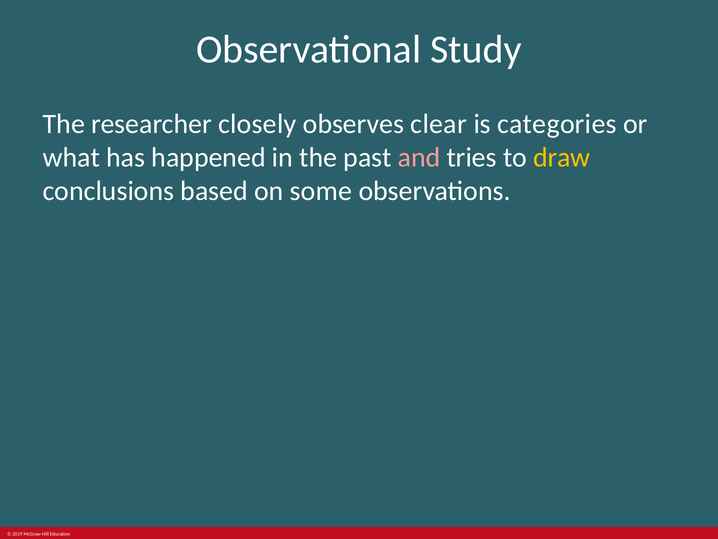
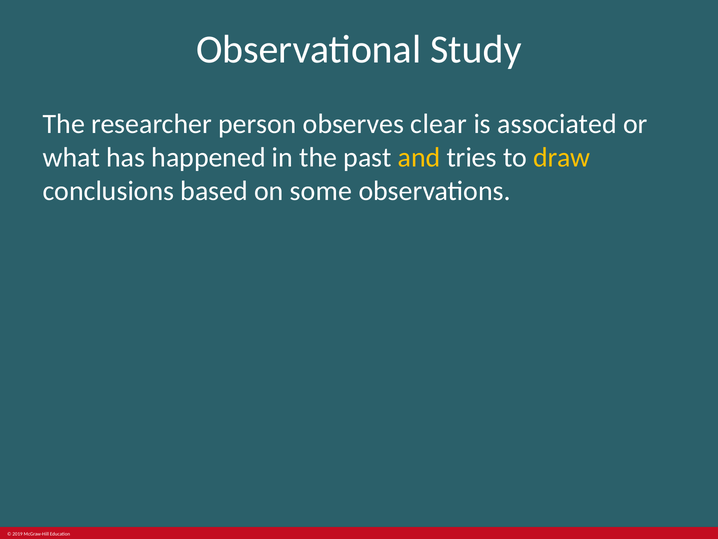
closely: closely -> person (257, 124)
categories: categories -> associated (557, 124)
and colour: pink -> yellow (419, 157)
